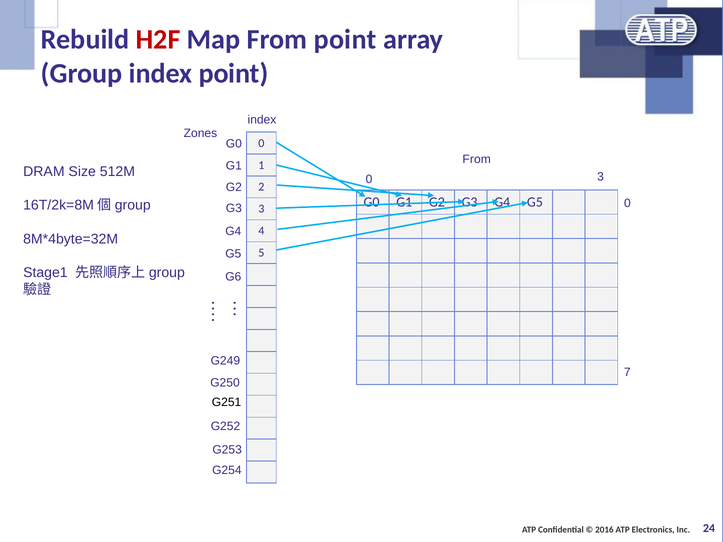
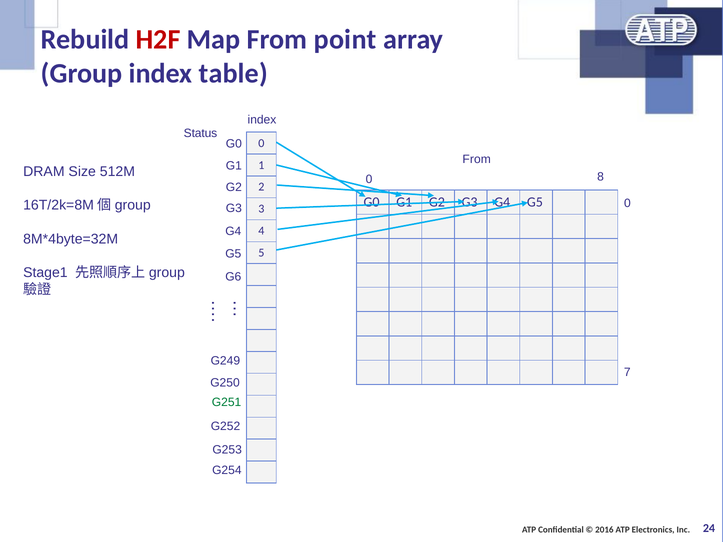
index point: point -> table (233, 73)
Zones: Zones -> Status (200, 133)
0 3: 3 -> 8 (600, 177)
G251 colour: black -> green (227, 402)
